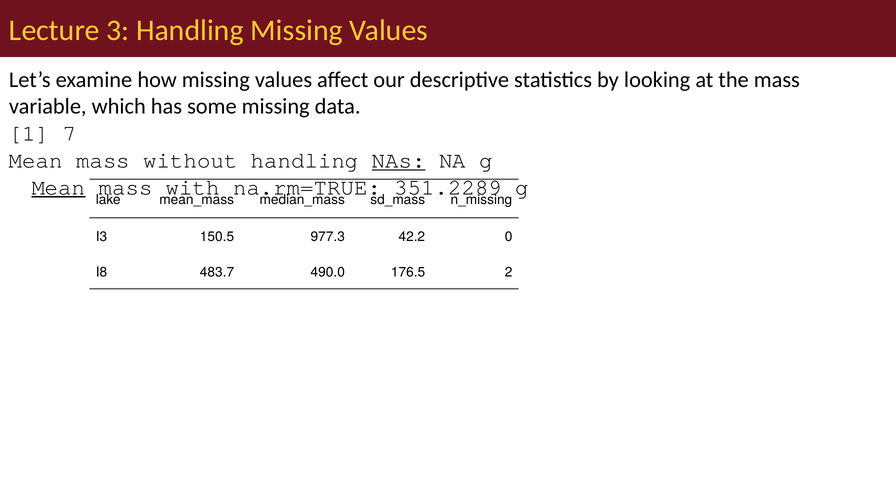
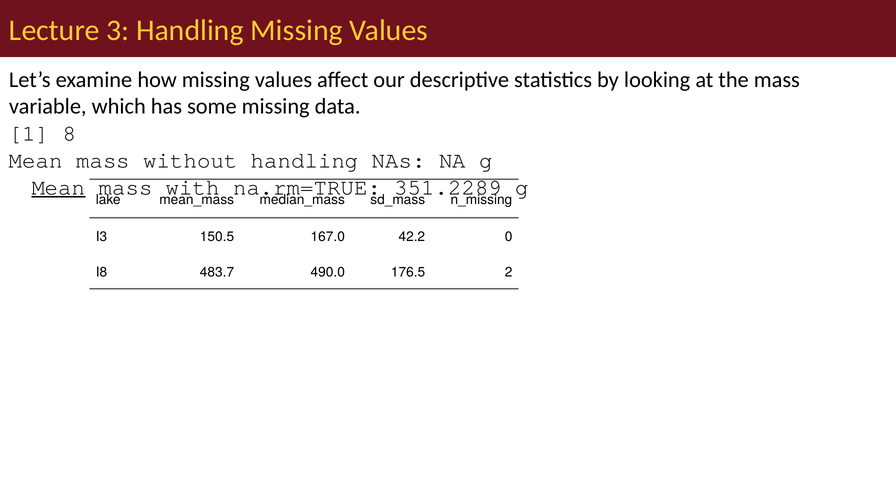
7: 7 -> 8 (69, 133)
NAs underline: present -> none (399, 160)
977.3: 977.3 -> 167.0 (328, 237)
